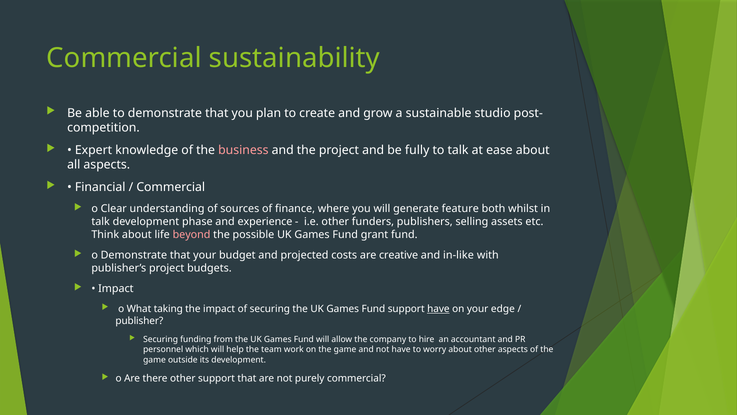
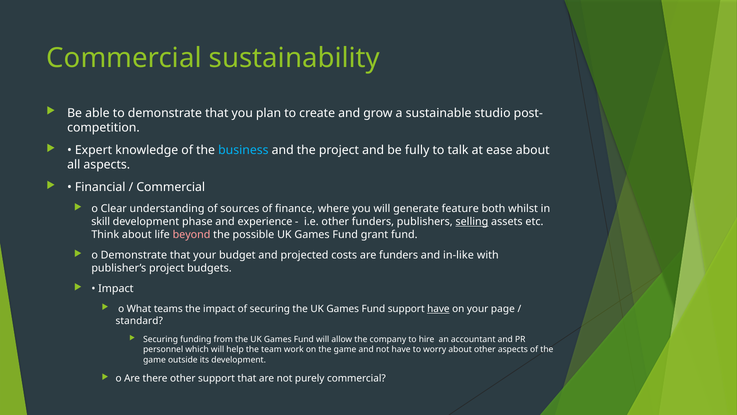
business colour: pink -> light blue (243, 150)
talk: talk -> skill (101, 221)
selling underline: none -> present (472, 221)
are creative: creative -> funders (399, 255)
taking: taking -> teams (168, 309)
edge: edge -> page (503, 309)
publisher: publisher -> standard (139, 320)
